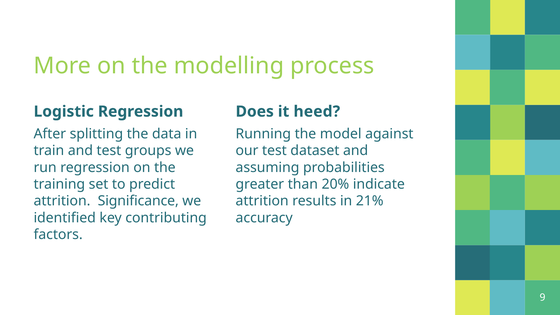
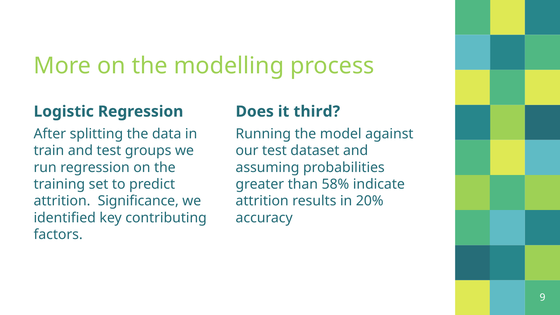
heed: heed -> third (317, 112)
20%: 20% -> 58% (335, 184)
21%: 21% -> 20% (370, 201)
